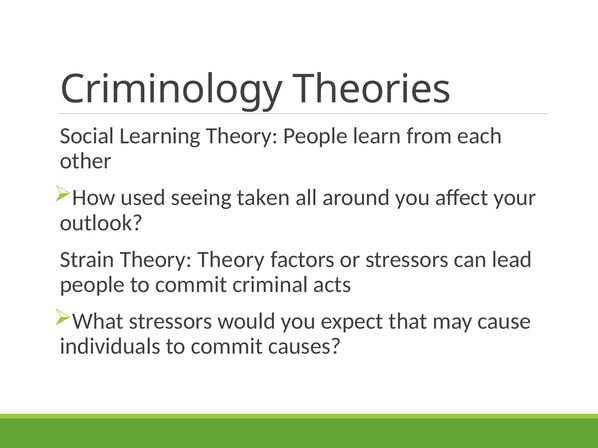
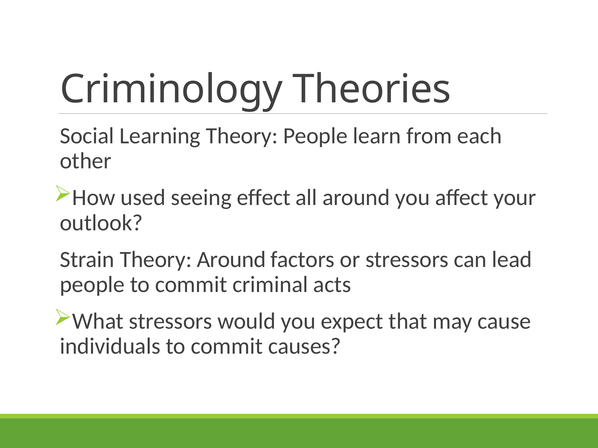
taken: taken -> effect (264, 198)
Theory Theory: Theory -> Around (231, 260)
